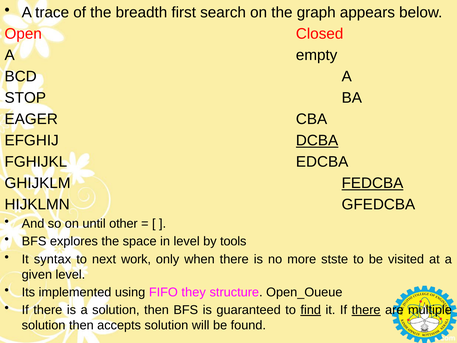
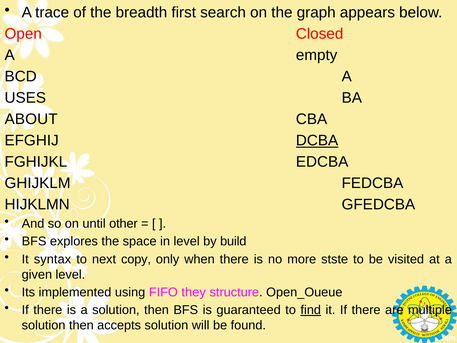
STOP: STOP -> USES (25, 98)
EAGER: EAGER -> ABOUT (31, 119)
FEDCBA underline: present -> none (372, 183)
tools: tools -> build (233, 241)
work: work -> copy (136, 259)
there underline: present -> none (366, 310)
